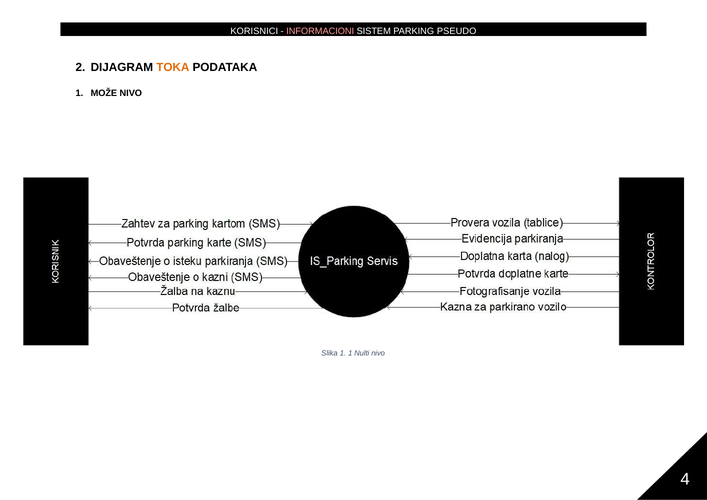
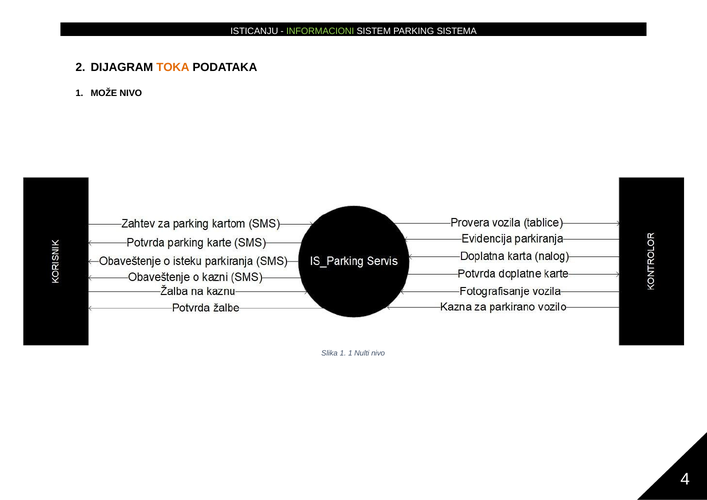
KORISNICI: KORISNICI -> ISTICANJU (254, 31)
INFORMACIONI colour: pink -> light green (320, 31)
PSEUDO: PSEUDO -> SISTEMA (457, 31)
